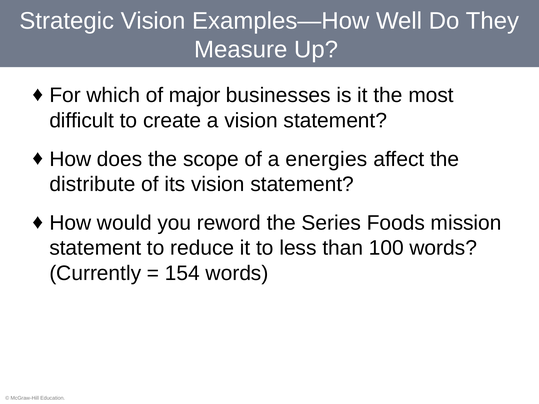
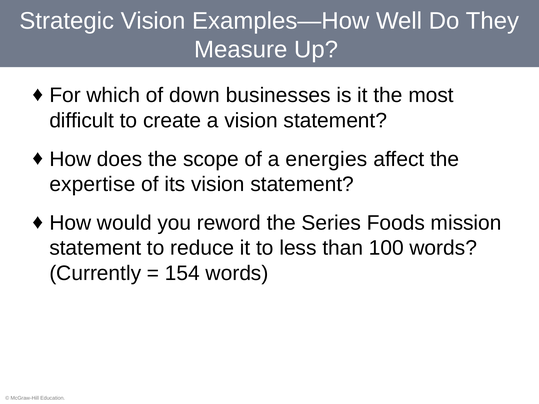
major: major -> down (194, 95)
distribute: distribute -> expertise (92, 184)
